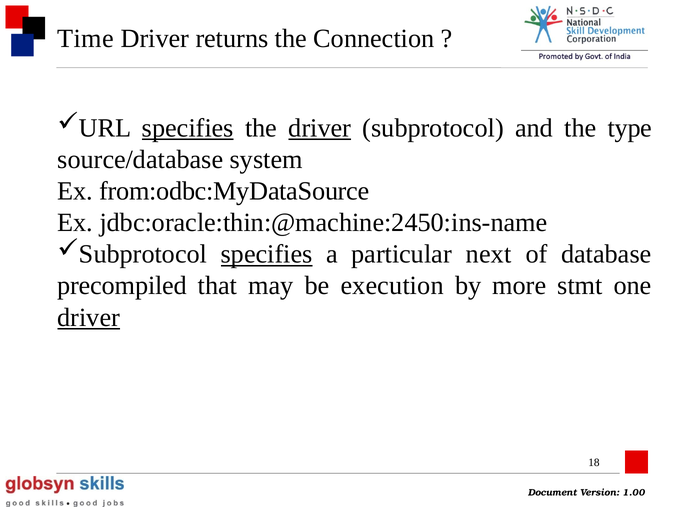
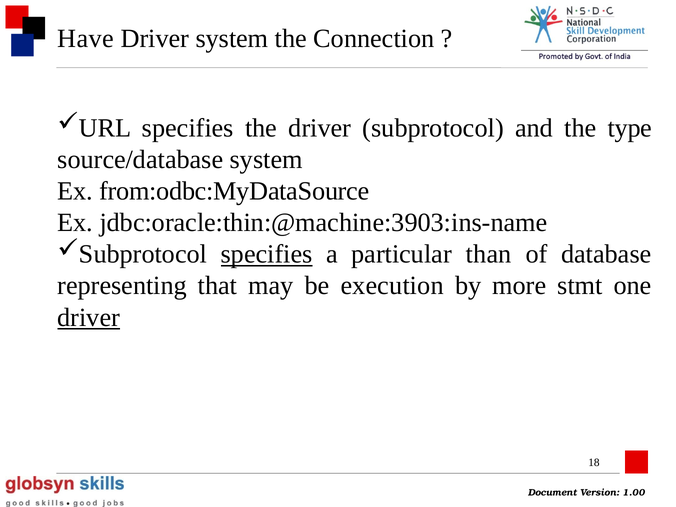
Time: Time -> Have (86, 38)
Driver returns: returns -> system (232, 38)
specifies underline: present -> none (188, 128)
driver underline: present -> none (320, 128)
jdbc:oracle:thin:@machine:2450:ins-name: jdbc:oracle:thin:@machine:2450:ins-name -> jdbc:oracle:thin:@machine:3903:ins-name (323, 223)
next: next -> than (489, 254)
precompiled: precompiled -> representing (122, 286)
